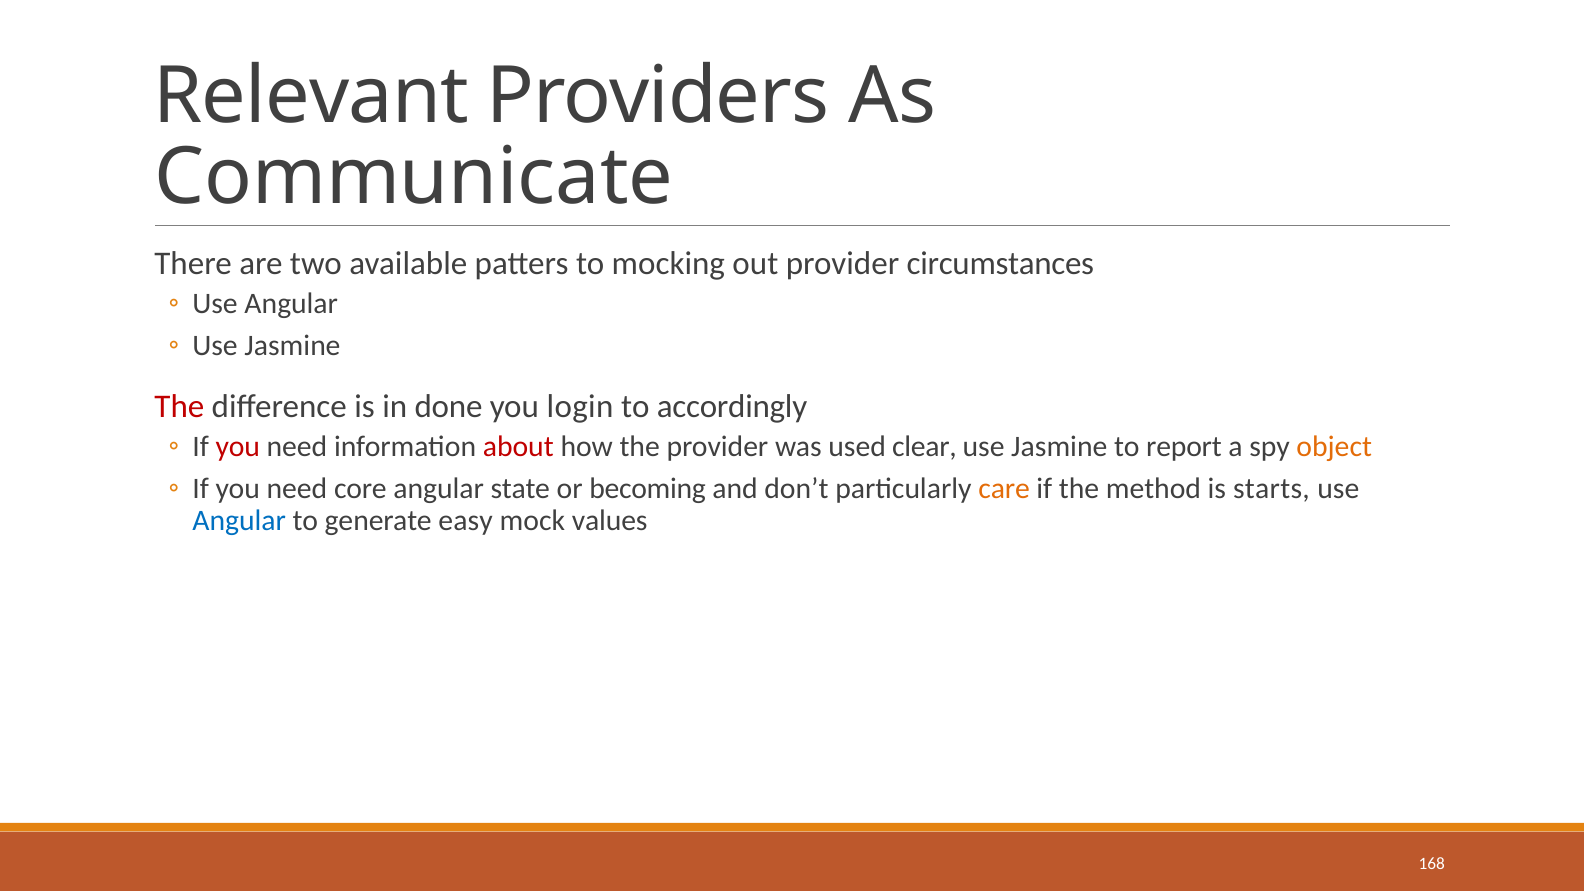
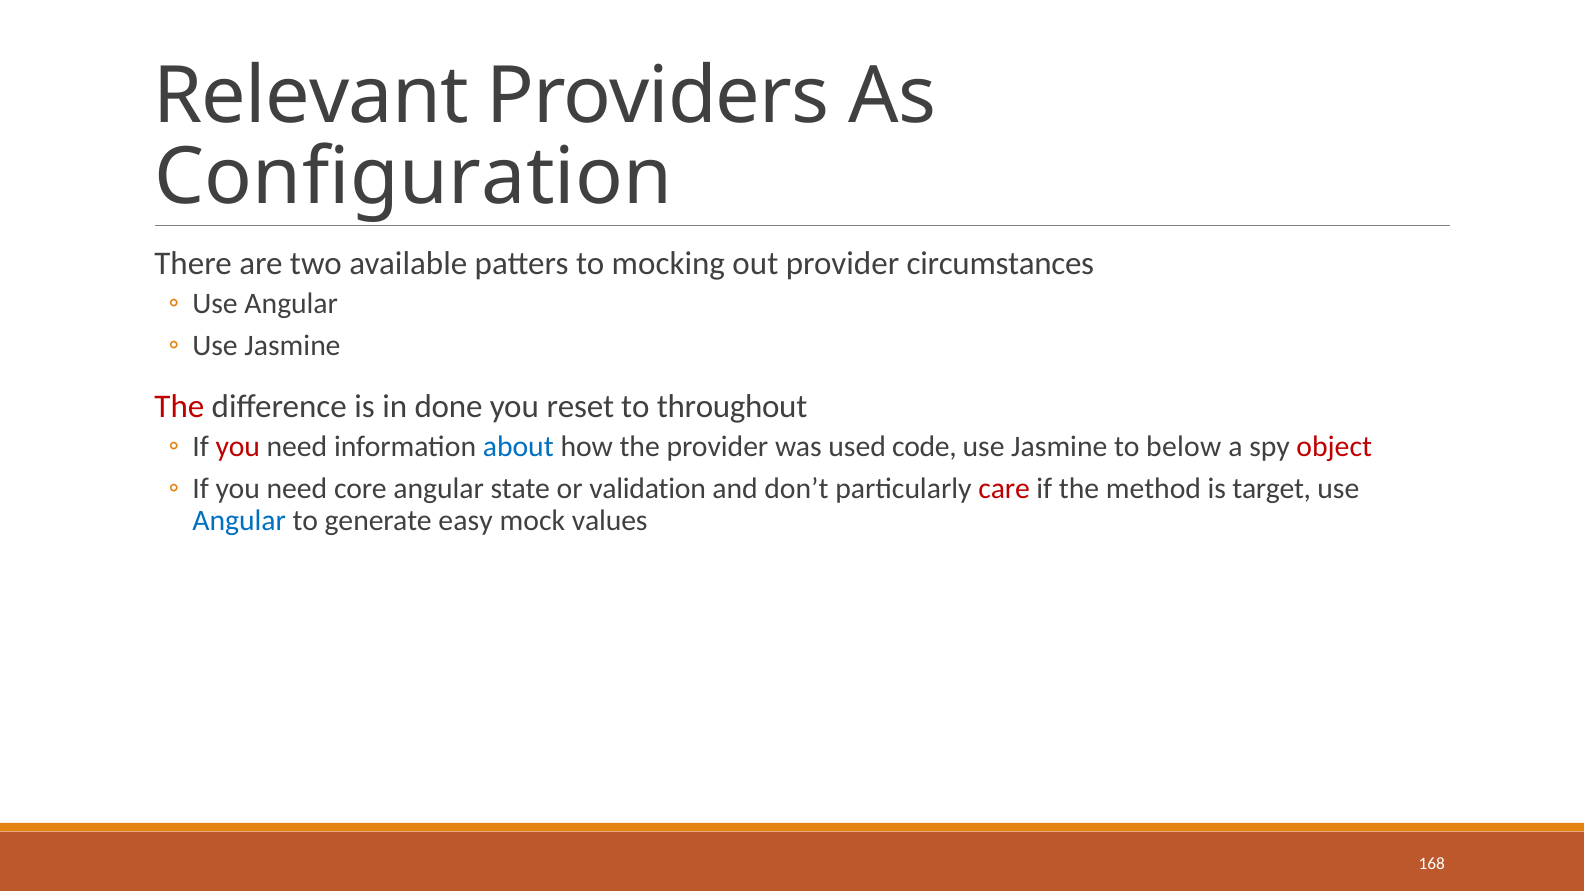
Communicate: Communicate -> Configuration (414, 177)
login: login -> reset (580, 406)
accordingly: accordingly -> throughout (732, 406)
about colour: red -> blue (518, 447)
clear: clear -> code (924, 447)
report: report -> below (1184, 447)
object colour: orange -> red (1334, 447)
becoming: becoming -> validation (648, 489)
care colour: orange -> red (1004, 489)
starts: starts -> target (1272, 489)
